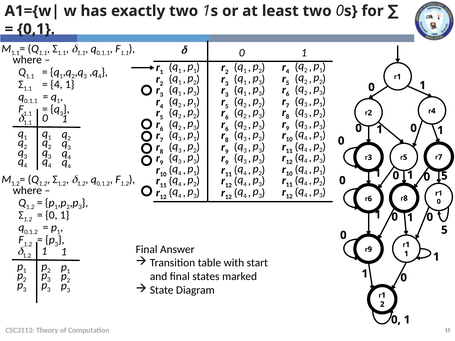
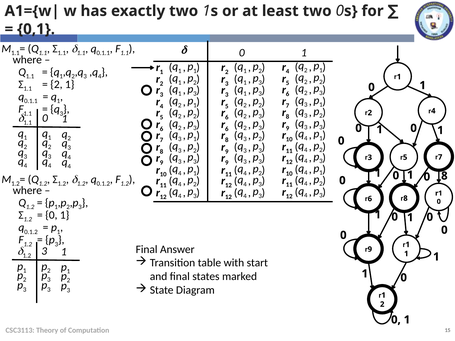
4: 4 -> 2 (56, 84)
5: 5 -> 8 (444, 176)
5: 5 -> 0 (444, 230)
1: 1 -> 3 (44, 251)
